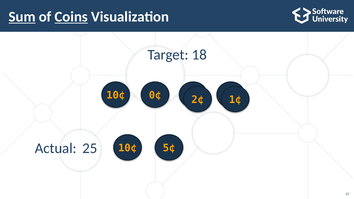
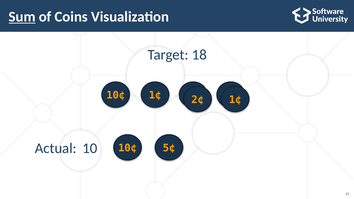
Coins underline: present -> none (71, 17)
0¢: 0¢ -> 1¢ (155, 95)
25: 25 -> 10 (90, 148)
